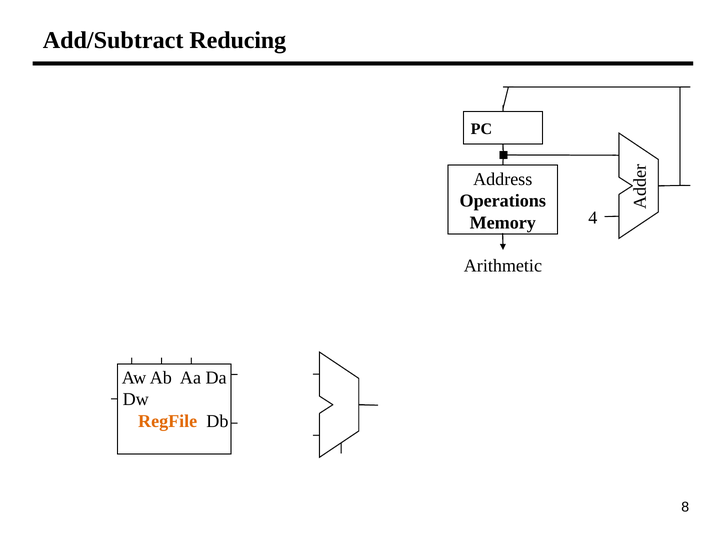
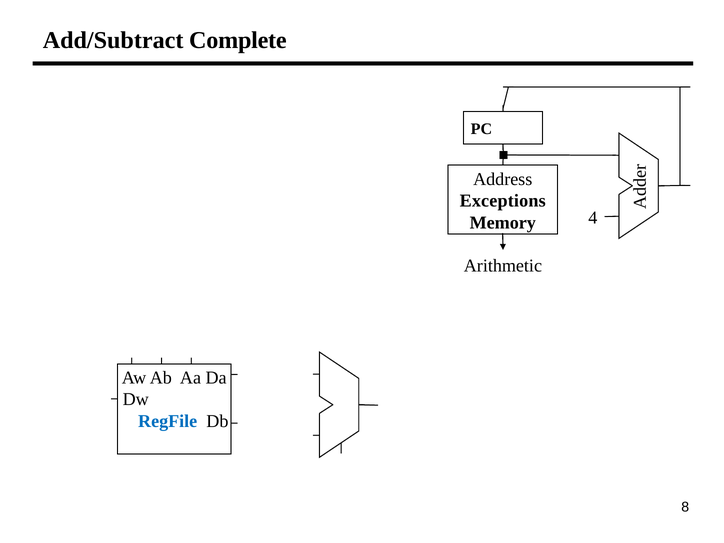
Reducing: Reducing -> Complete (238, 40)
Operations: Operations -> Exceptions (503, 201)
RegFile colour: orange -> blue (168, 421)
